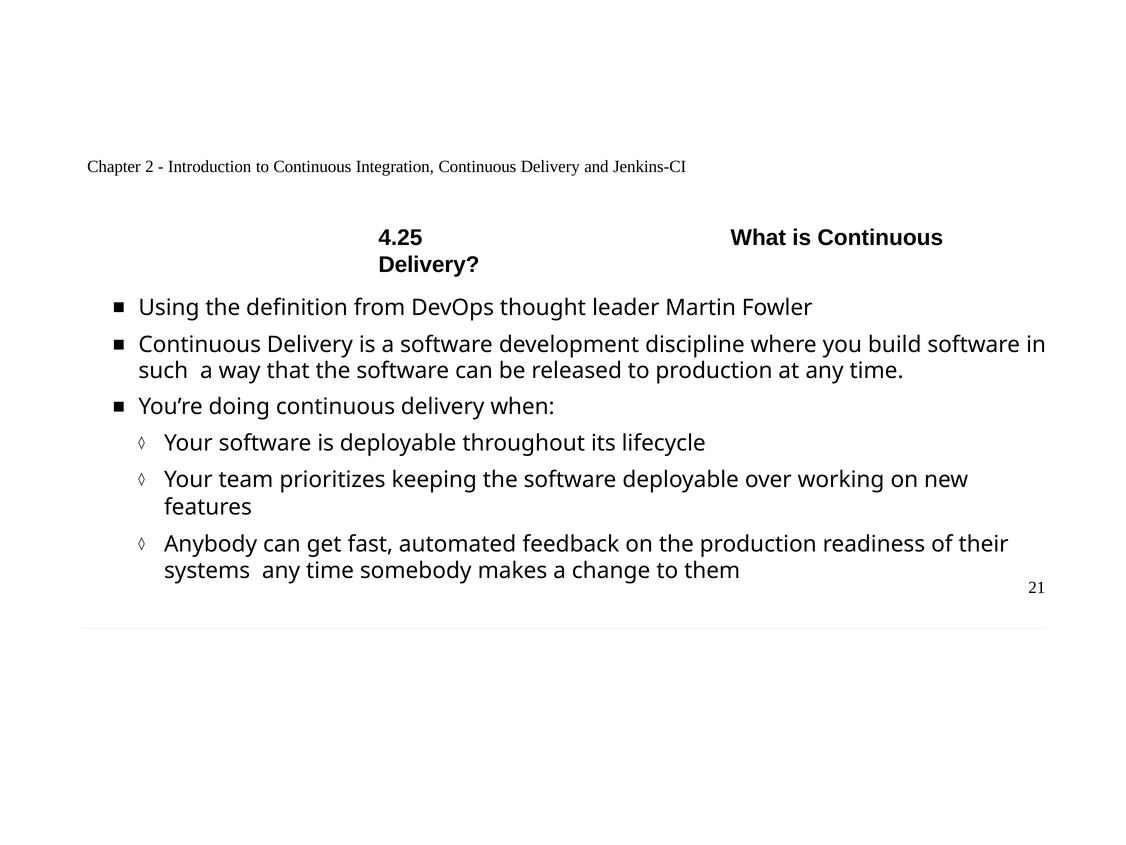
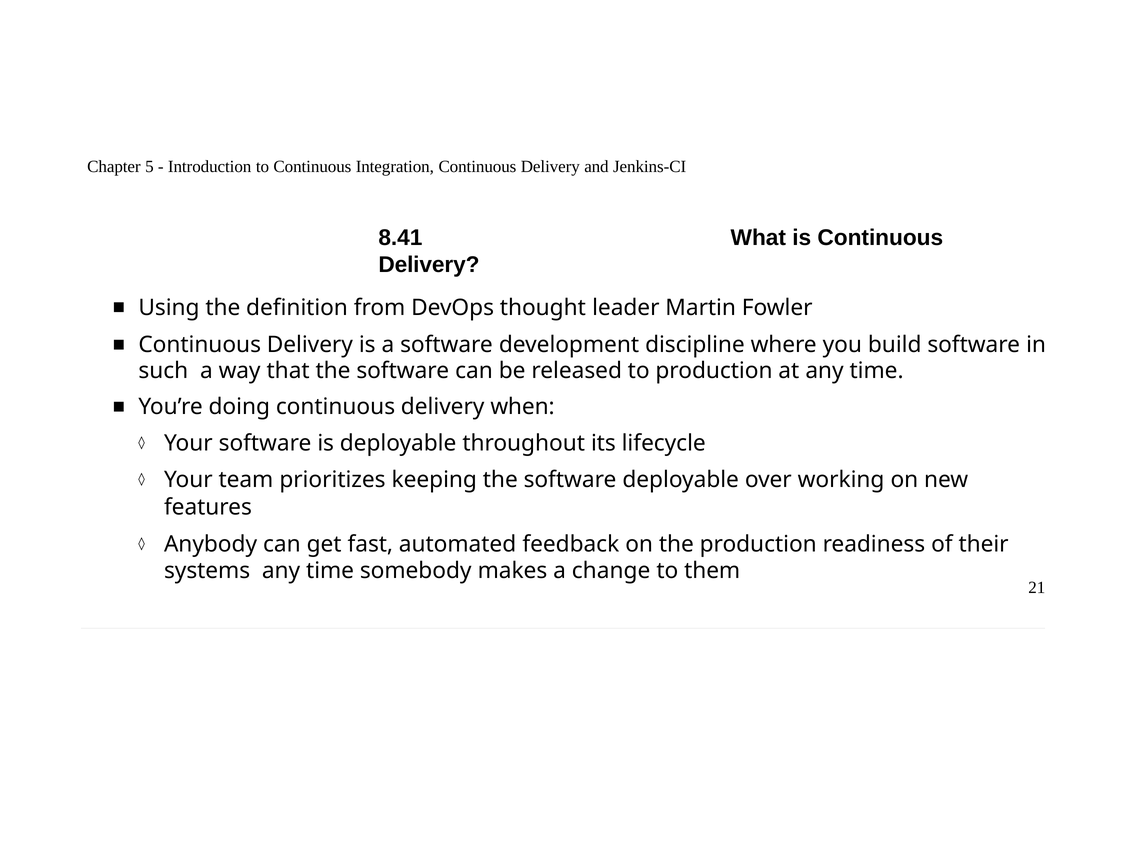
2: 2 -> 5 (149, 166)
4.25: 4.25 -> 8.41 (400, 238)
